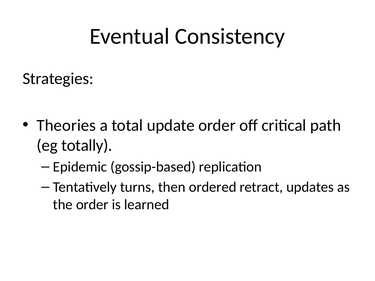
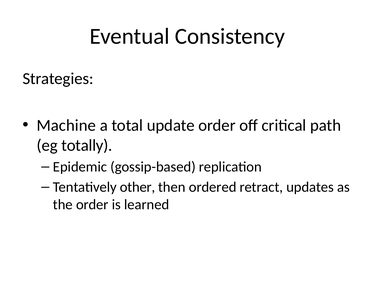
Theories: Theories -> Machine (66, 125)
turns: turns -> other (138, 187)
